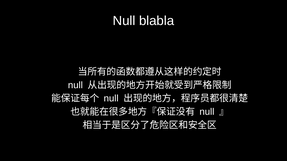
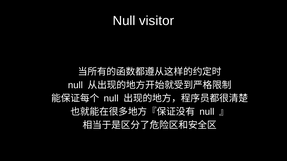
blabla: blabla -> visitor (157, 21)
